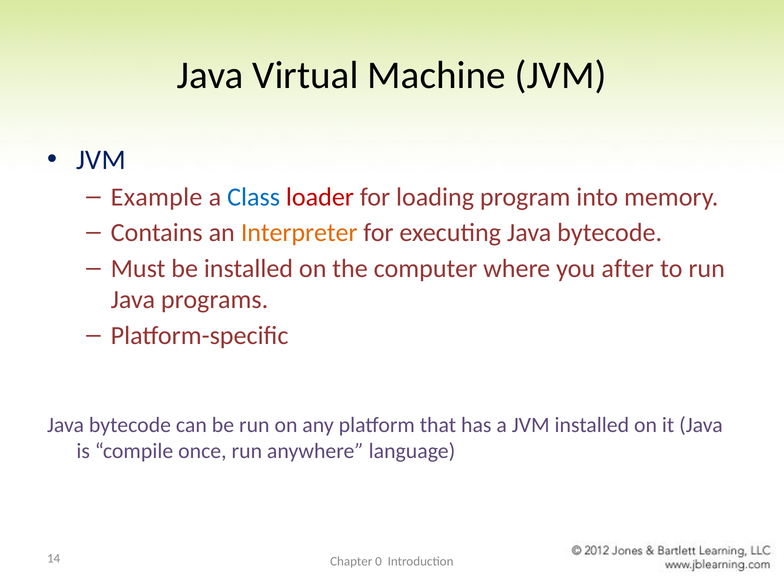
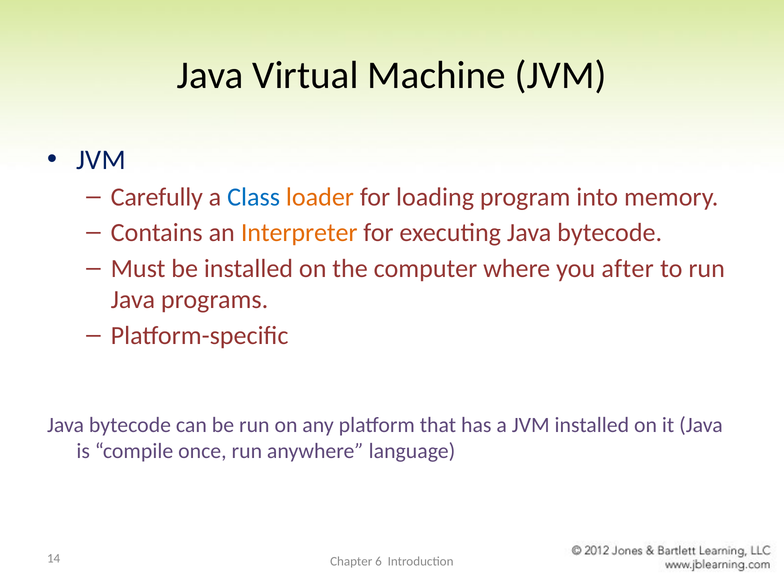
Example: Example -> Carefully (157, 197)
loader colour: red -> orange (320, 197)
0: 0 -> 6 (378, 561)
